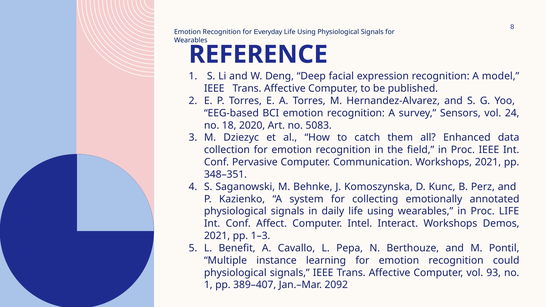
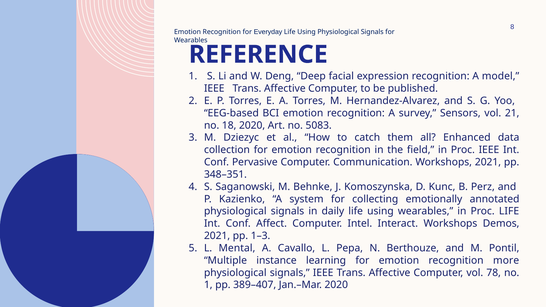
24: 24 -> 21 (512, 113)
Benefit: Benefit -> Mental (237, 248)
could: could -> more (506, 260)
93: 93 -> 78 (494, 273)
Jan.–Mar 2092: 2092 -> 2020 (336, 285)
